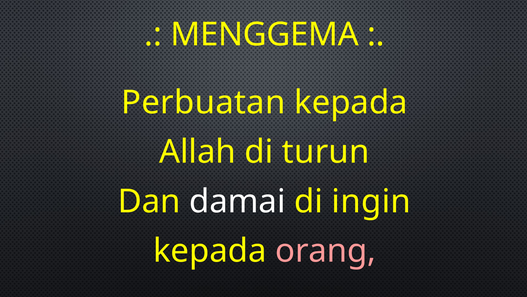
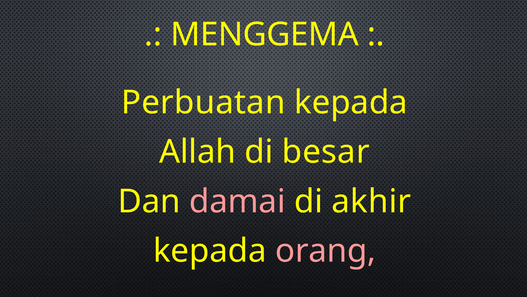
turun: turun -> besar (326, 152)
damai colour: white -> pink (237, 201)
ingin: ingin -> akhir (371, 201)
